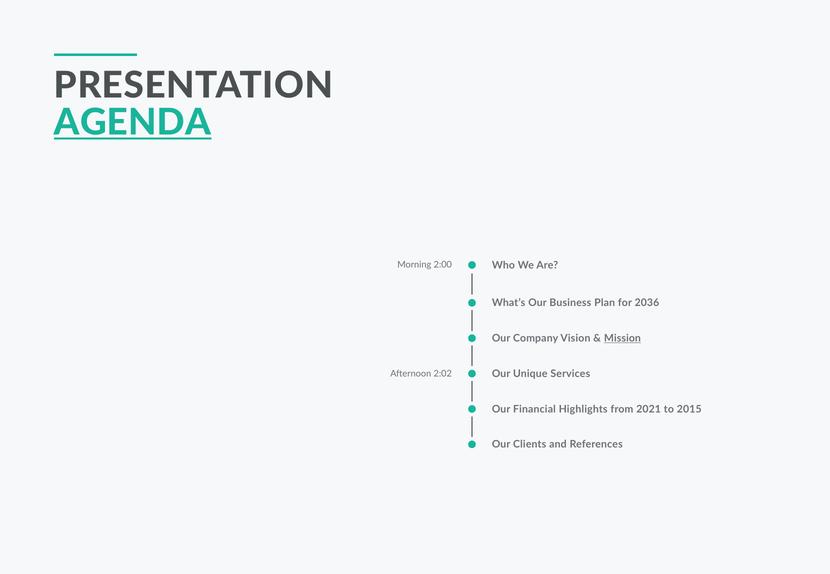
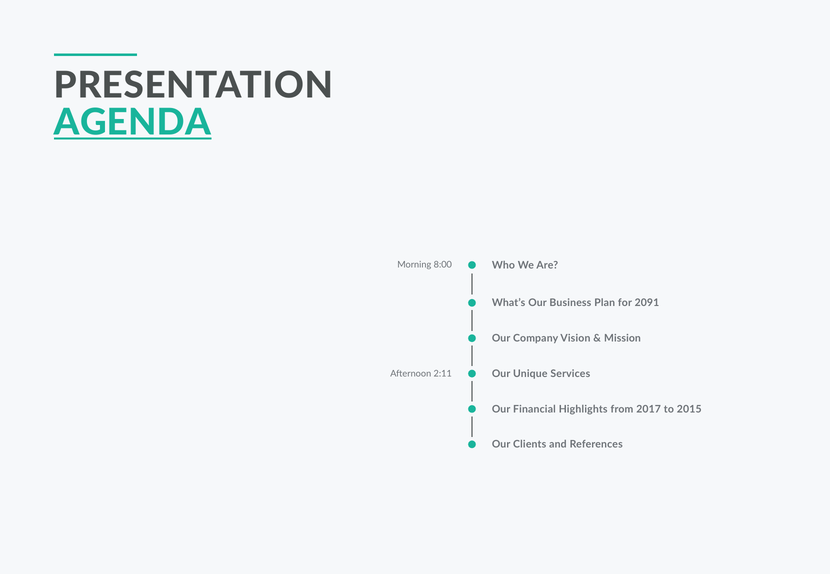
2:00: 2:00 -> 8:00 (443, 265)
2036: 2036 -> 2091 (647, 303)
Mission underline: present -> none (622, 339)
2:02: 2:02 -> 2:11 (443, 374)
2021: 2021 -> 2017 (649, 410)
